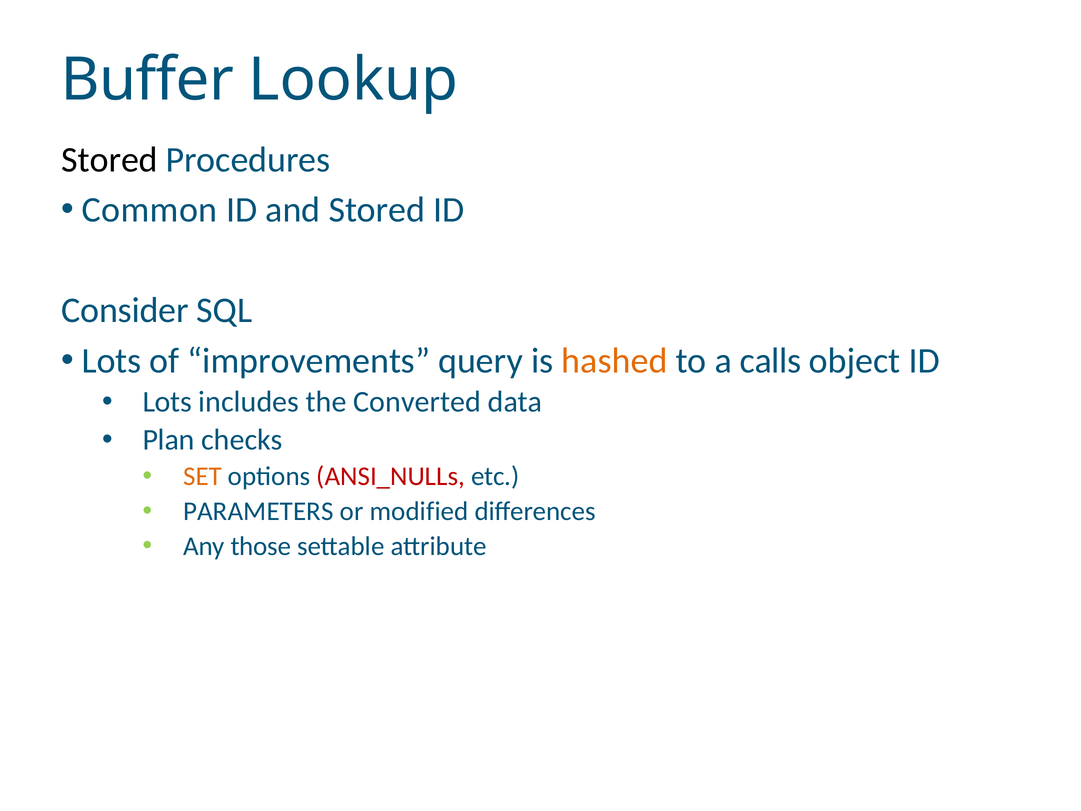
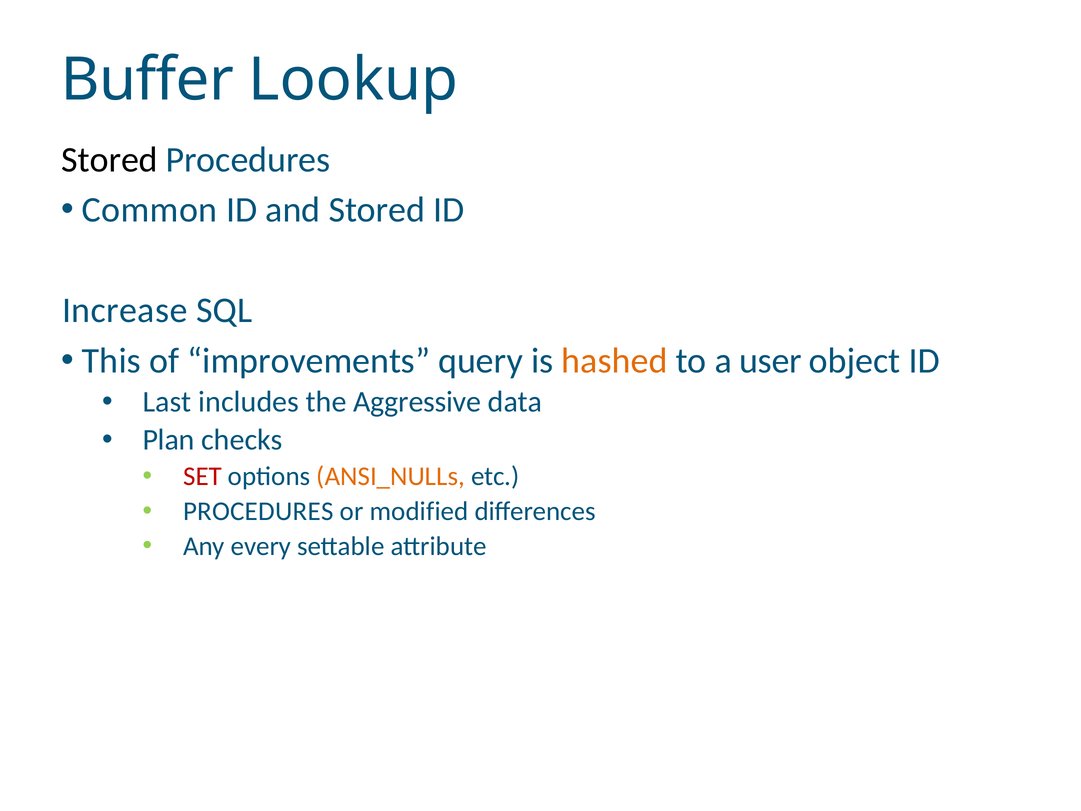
Consider: Consider -> Increase (125, 310)
Lots: Lots -> This (111, 360)
calls: calls -> user (771, 360)
Lots: Lots -> Last (167, 402)
Converted: Converted -> Aggressive (417, 402)
SET colour: orange -> red (202, 476)
ANSI_NULLs colour: red -> orange (391, 476)
PARAMETERS: PARAMETERS -> PROCEDURES (258, 511)
those: those -> every (261, 546)
